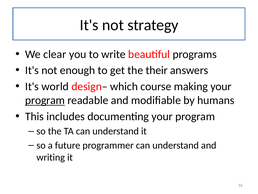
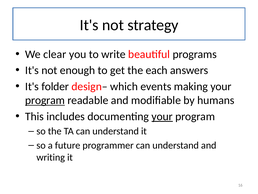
their: their -> each (157, 70)
world: world -> folder (55, 86)
course: course -> events (156, 86)
your underline: none -> present (162, 116)
